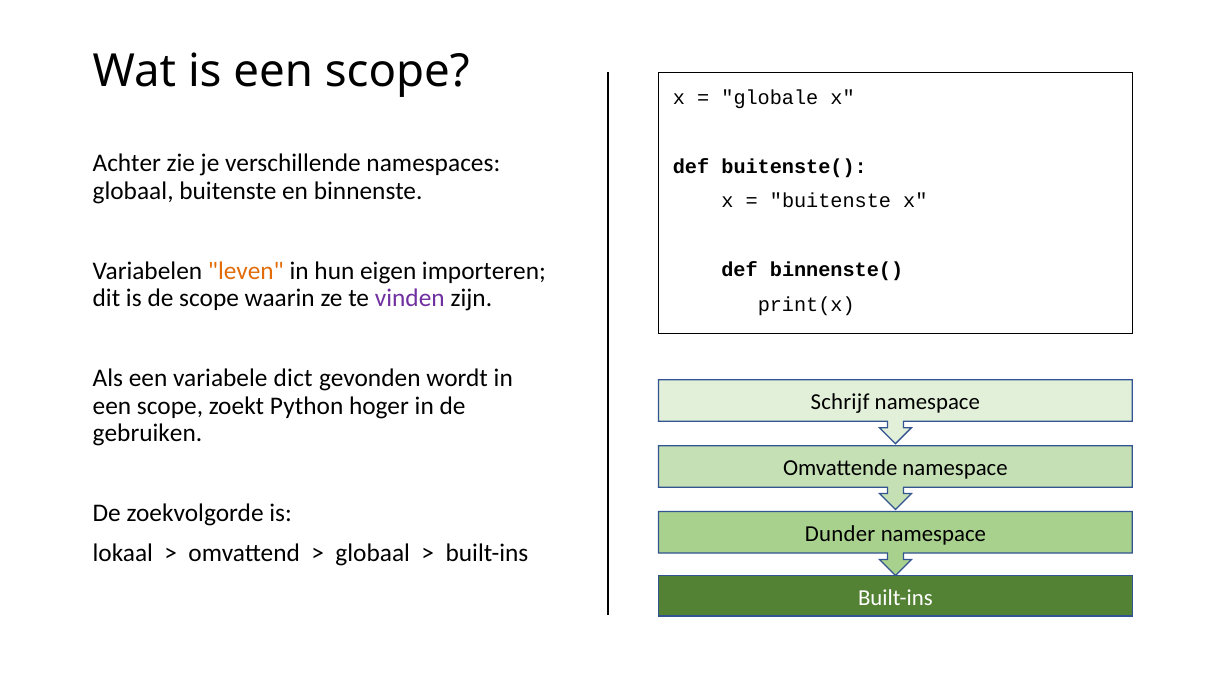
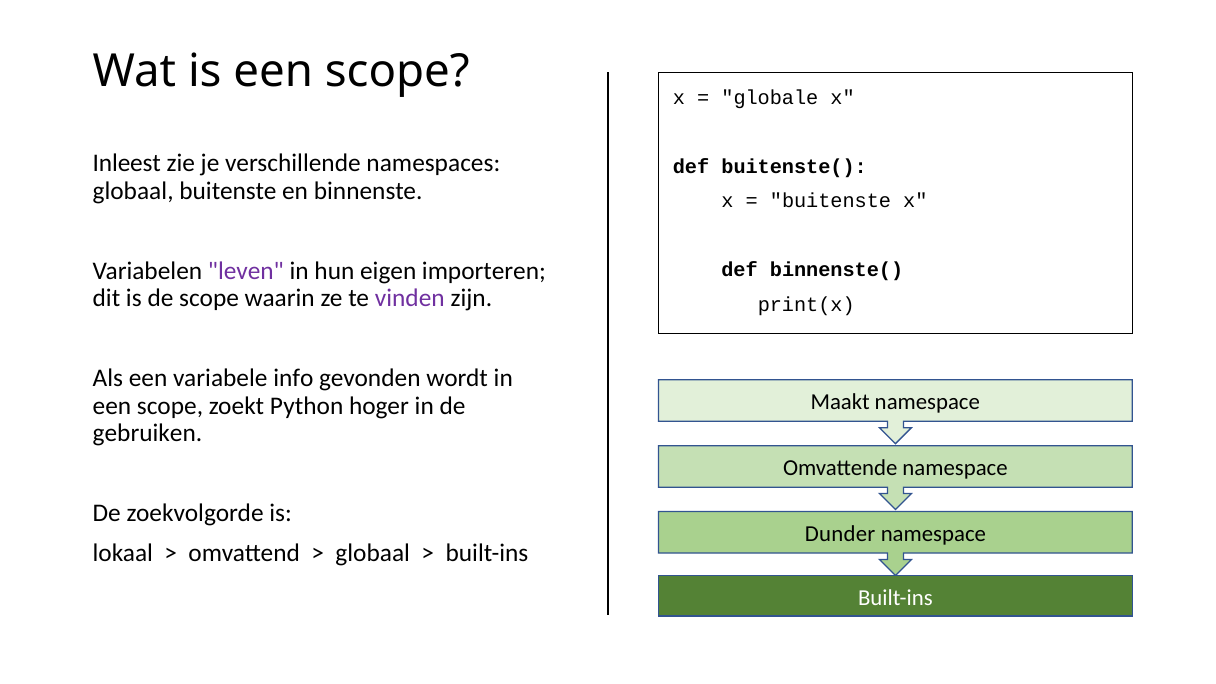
Achter: Achter -> Inleest (127, 163)
leven colour: orange -> purple (246, 271)
dict: dict -> info (293, 378)
Schrijf: Schrijf -> Maakt (840, 402)
